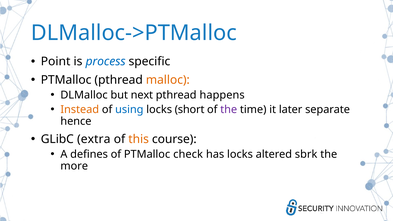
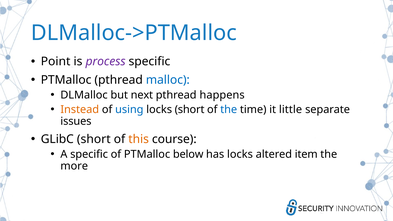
process colour: blue -> purple (106, 62)
malloc colour: orange -> blue (168, 80)
the colour: purple -> blue (229, 110)
later: later -> little (291, 110)
hence: hence -> issues (76, 121)
GLibC extra: extra -> short (94, 139)
A defines: defines -> specific (89, 154)
check: check -> below (188, 154)
sbrk: sbrk -> item (306, 154)
